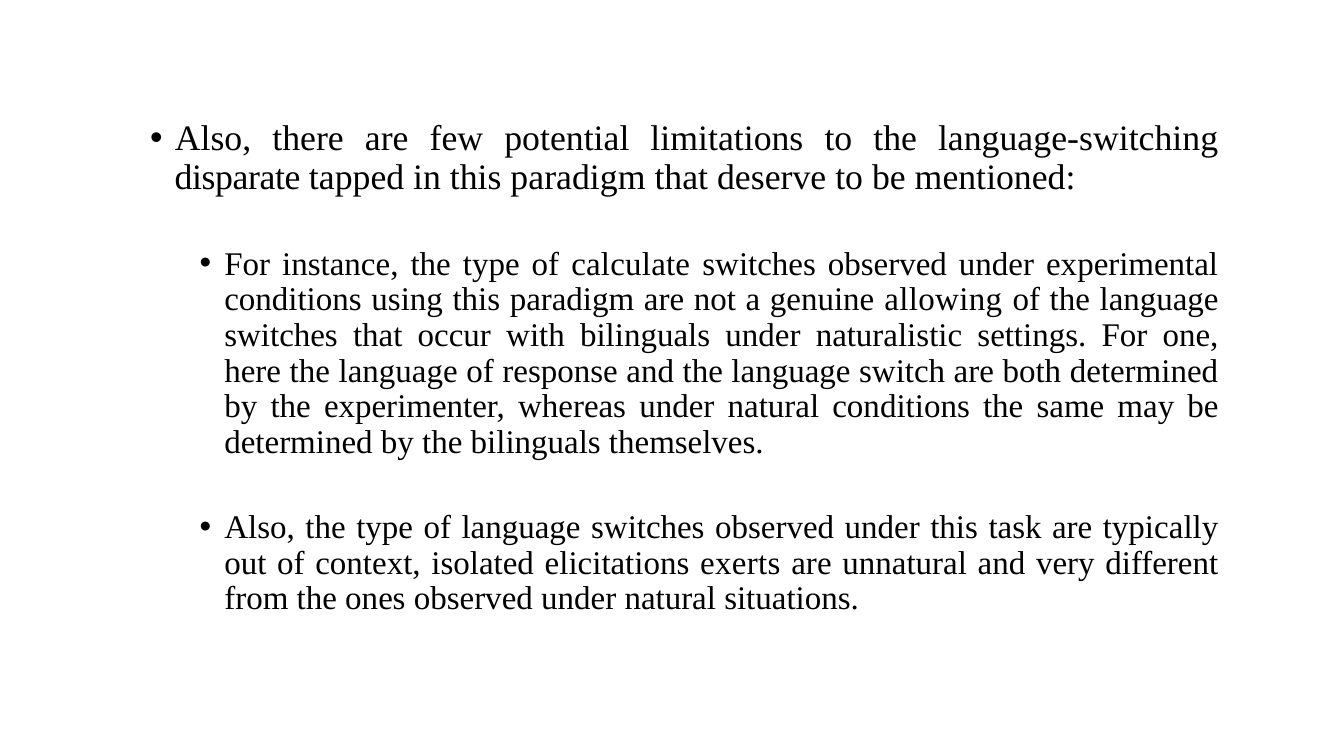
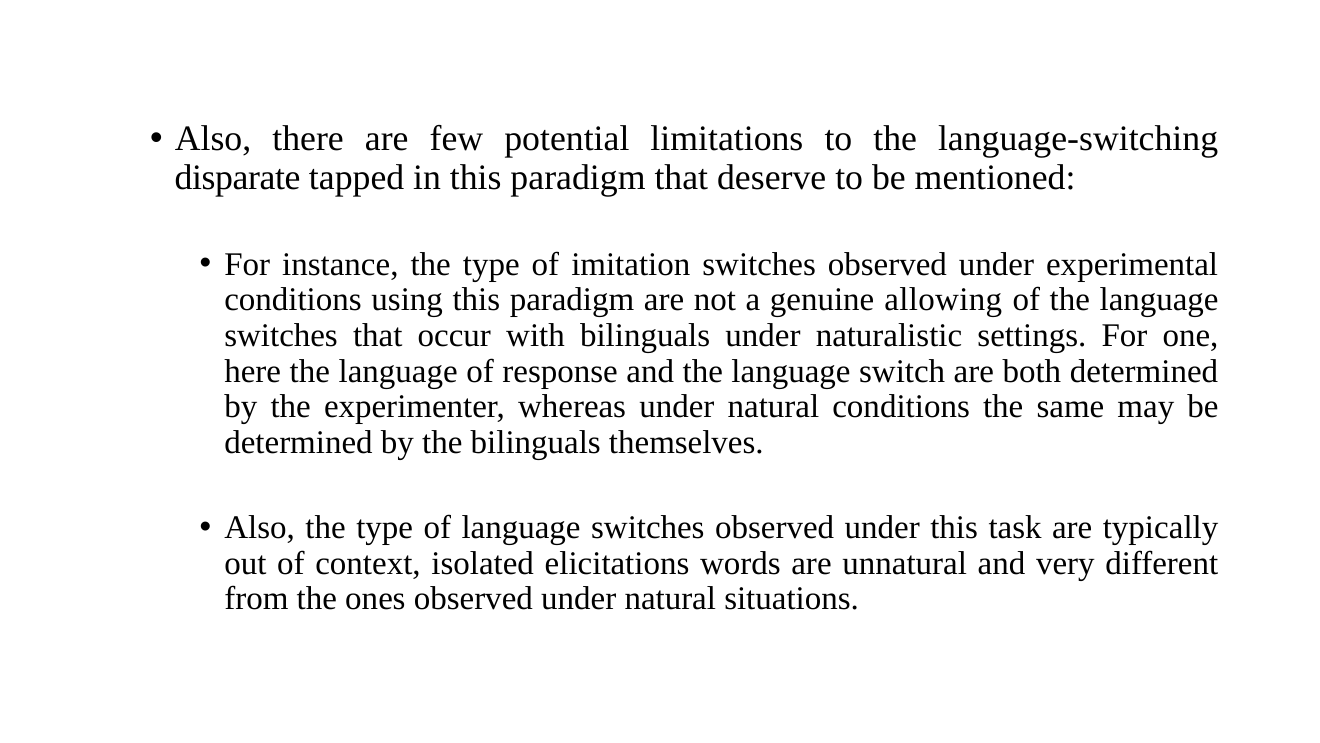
calculate: calculate -> imitation (631, 264)
exerts: exerts -> words (740, 563)
